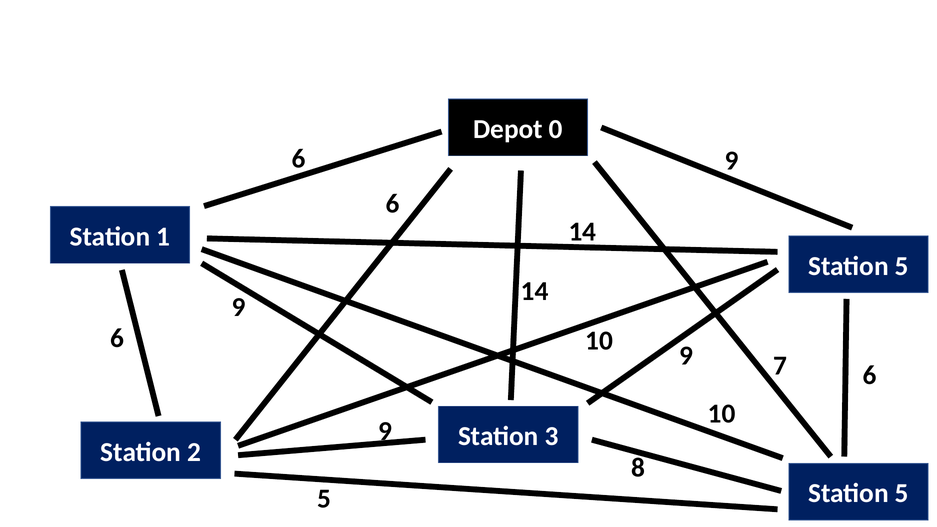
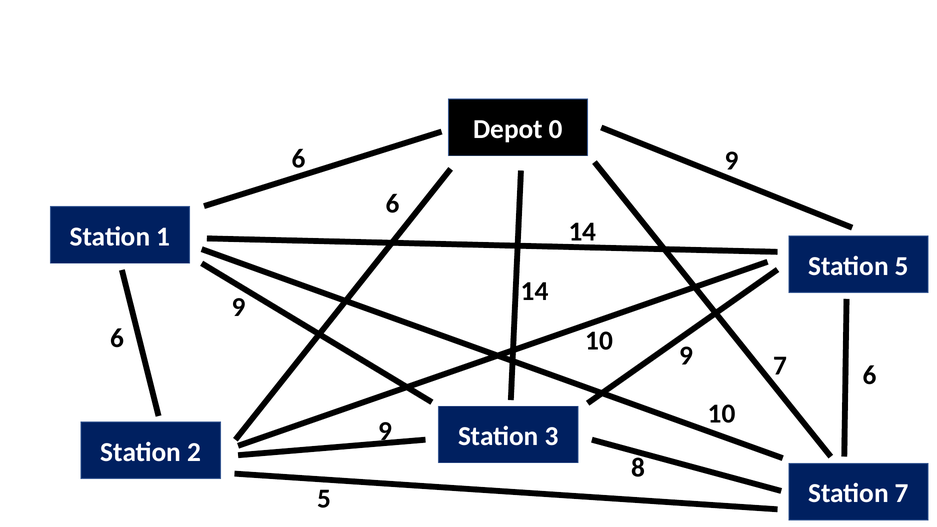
5: 5 -> 7 (902, 494)
